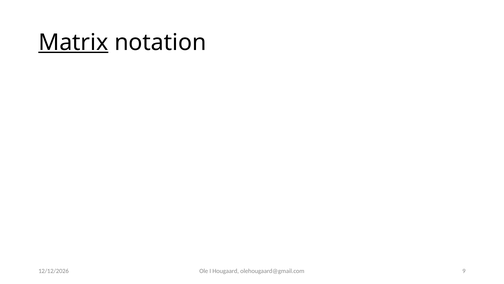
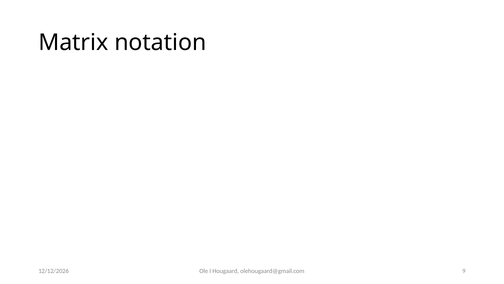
Matrix underline: present -> none (73, 42)
